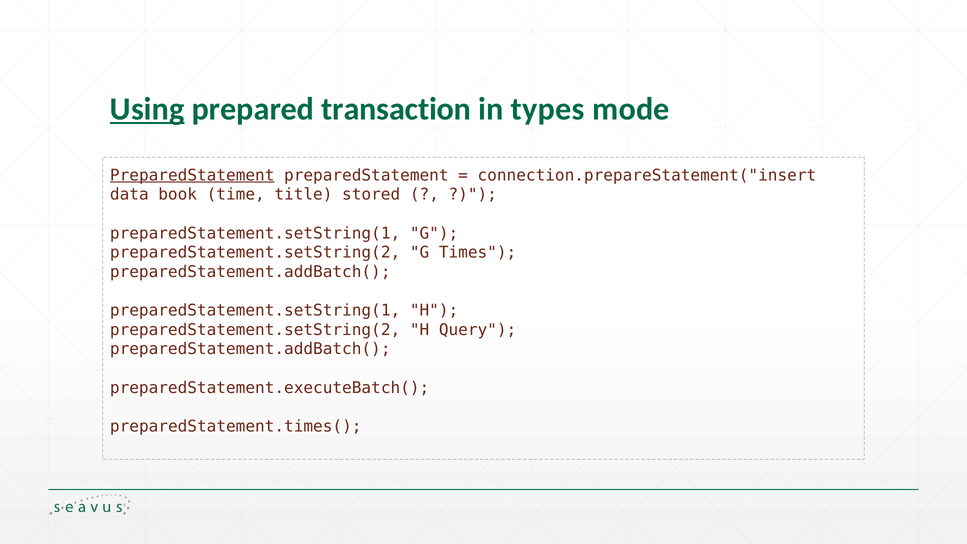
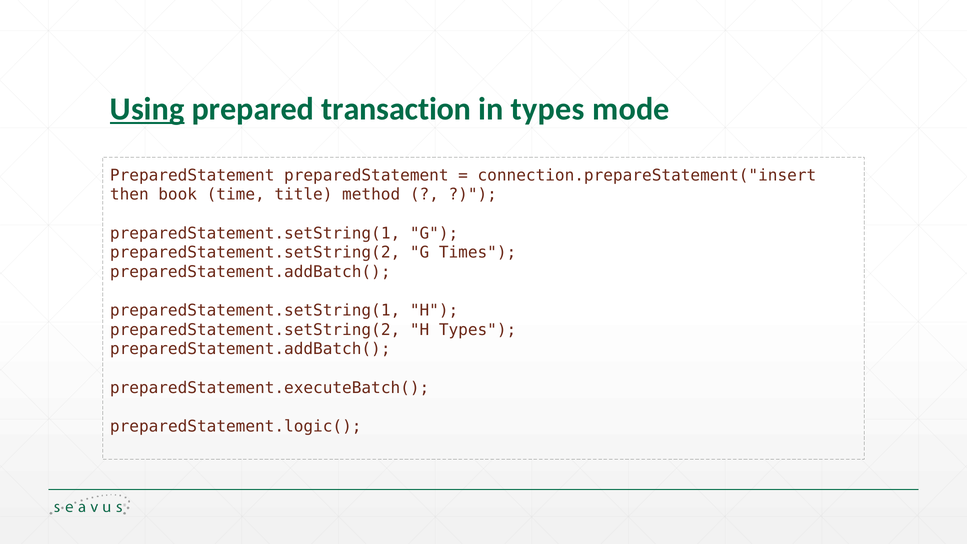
PreparedStatement underline: present -> none (192, 175)
data: data -> then (129, 194)
stored: stored -> method (371, 194)
H Query: Query -> Types (478, 330)
preparedStatement.times(: preparedStatement.times( -> preparedStatement.logic( (236, 426)
